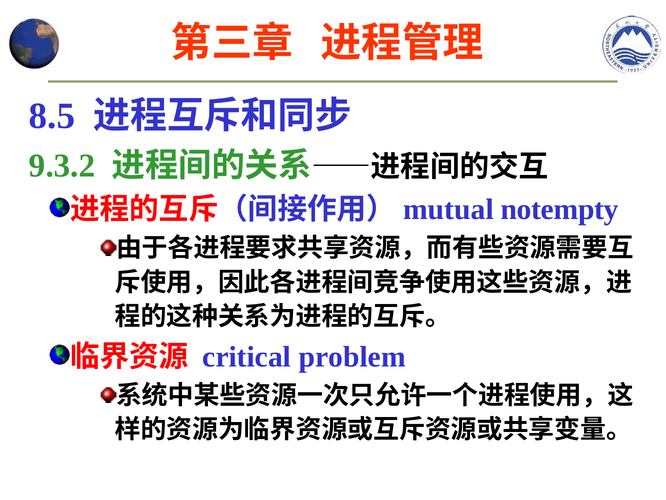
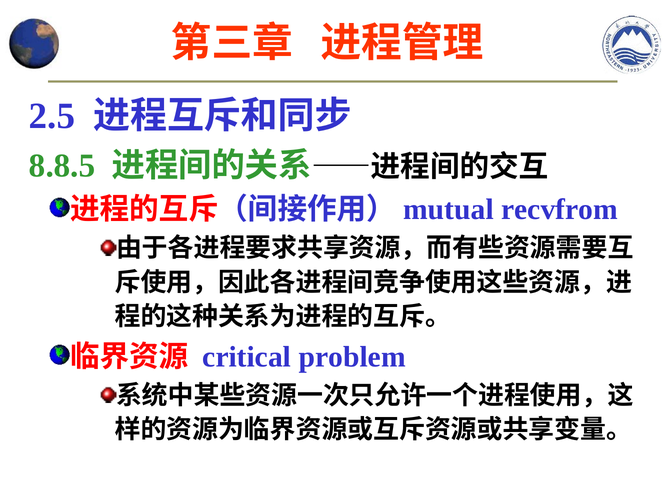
8.5: 8.5 -> 2.5 (52, 116)
9.3.2: 9.3.2 -> 8.8.5 (62, 165)
notempty: notempty -> recvfrom (560, 209)
